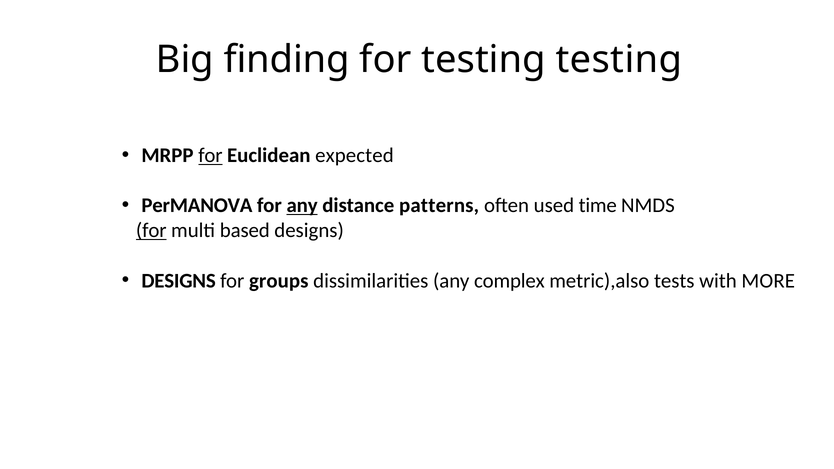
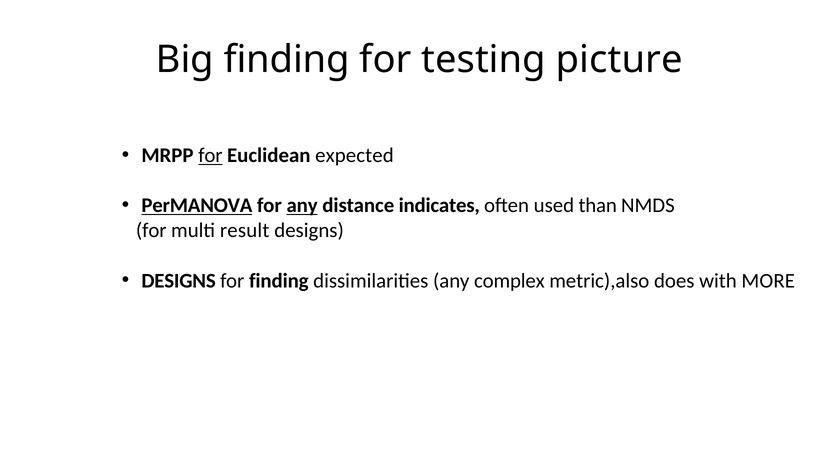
testing testing: testing -> picture (619, 60)
PerMANOVA underline: none -> present (197, 206)
patterns: patterns -> indicates (439, 206)
time: time -> than (598, 206)
for underline: present -> none (151, 231)
based: based -> result (245, 231)
for groups: groups -> finding (279, 281)
tests: tests -> does (674, 281)
